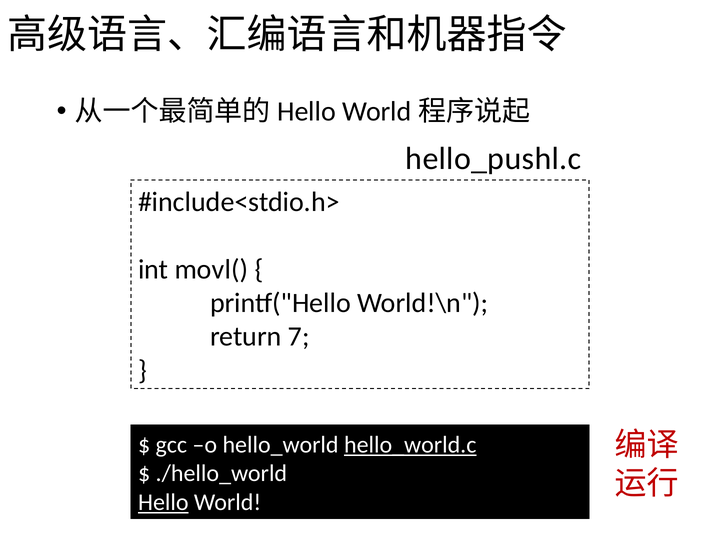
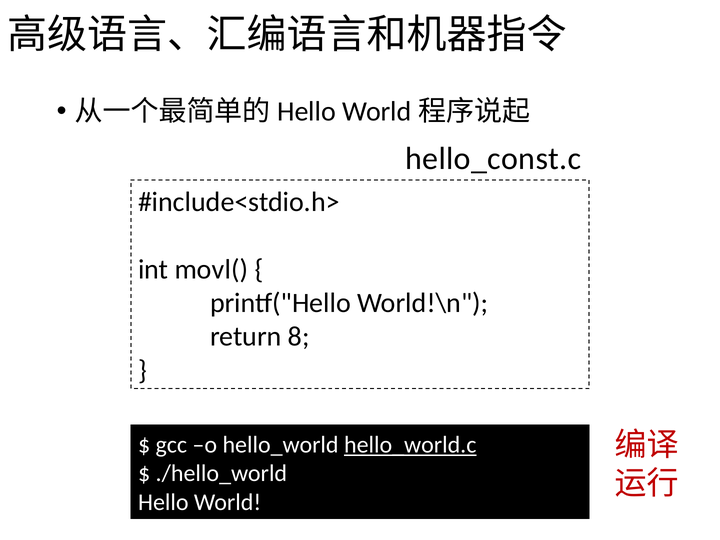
hello_pushl.c: hello_pushl.c -> hello_const.c (493, 159)
7: 7 -> 8 (299, 337)
Hello underline: present -> none (163, 502)
